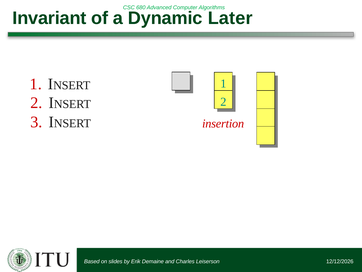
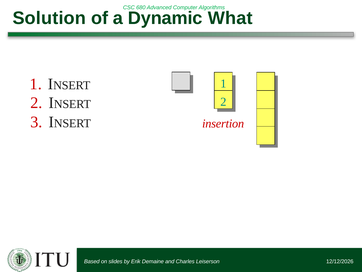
Invariant: Invariant -> Solution (49, 18)
Later: Later -> What (230, 18)
